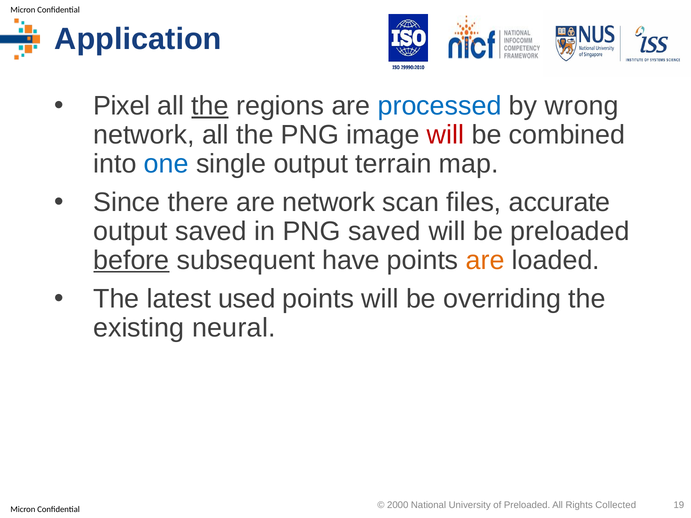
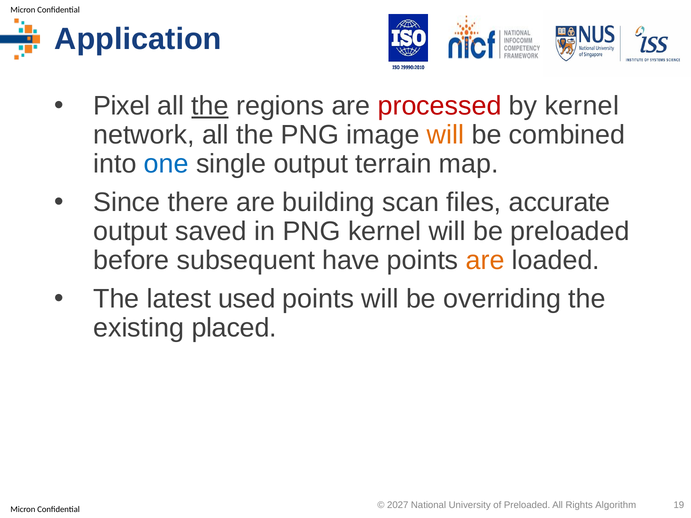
processed colour: blue -> red (440, 106)
by wrong: wrong -> kernel (582, 106)
will colour: red -> orange (446, 135)
are network: network -> building (329, 202)
PNG saved: saved -> kernel (385, 231)
before underline: present -> none (131, 260)
neural: neural -> placed (234, 328)
2000: 2000 -> 2027 (398, 505)
Collected: Collected -> Algorithm (616, 505)
